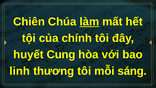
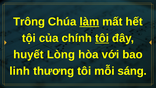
Chiên: Chiên -> Trông (29, 22)
tôi underline: none -> present (102, 38)
Cung: Cung -> Lòng (61, 54)
